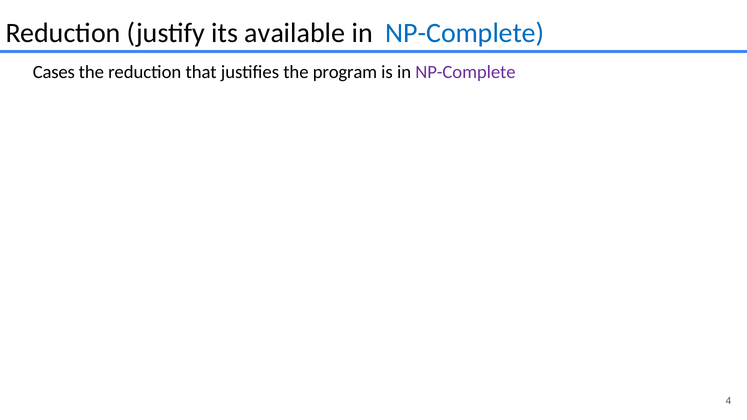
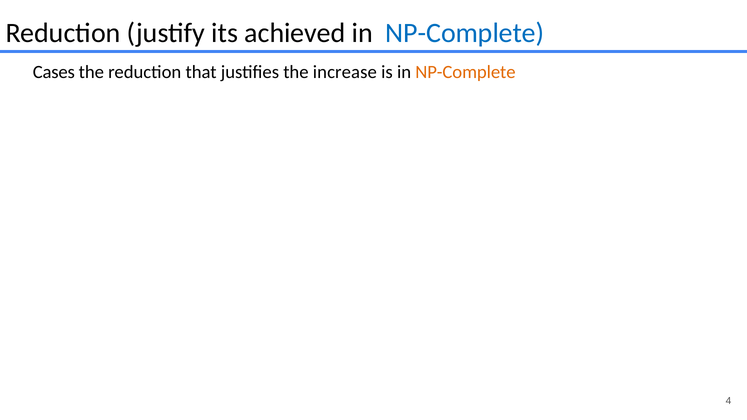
available: available -> achieved (295, 33)
program: program -> increase (345, 72)
NP-Complete colour: purple -> orange (465, 72)
